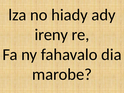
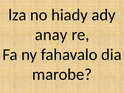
ireny: ireny -> anay (51, 35)
